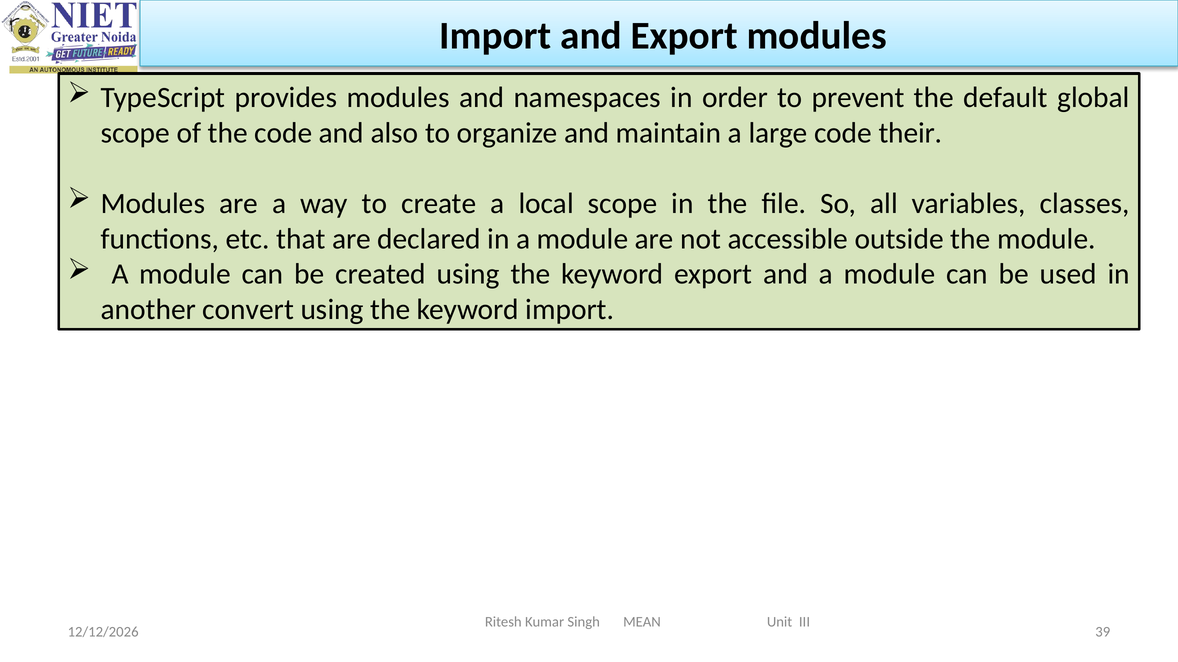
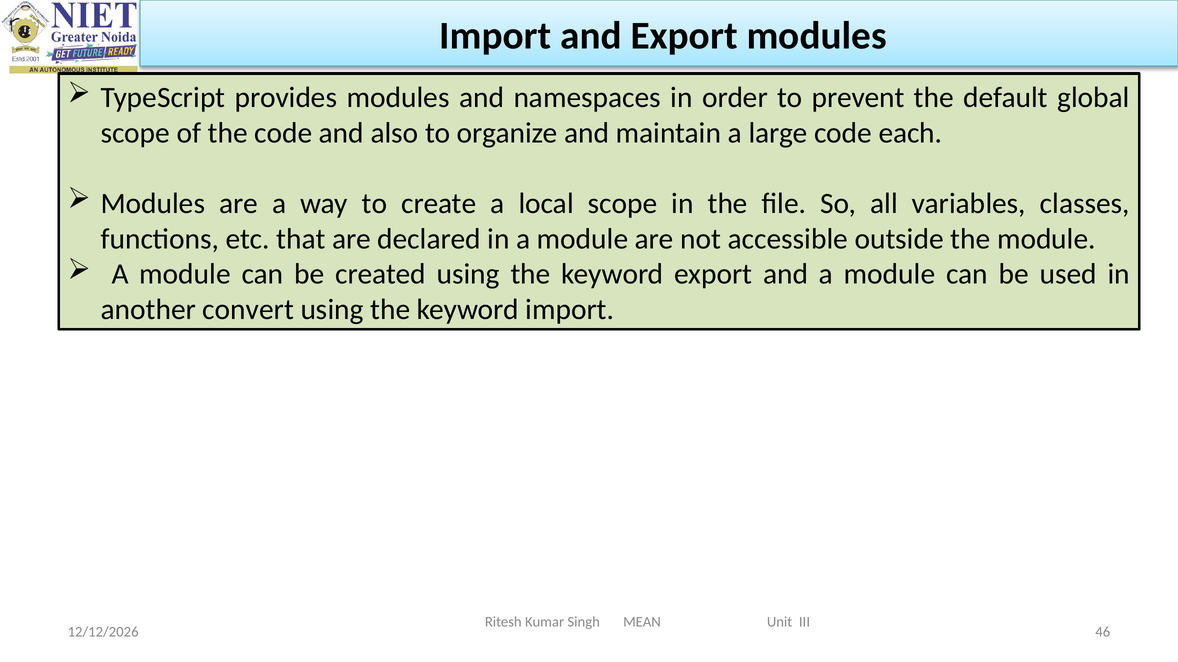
their: their -> each (910, 133)
39: 39 -> 46 (1103, 633)
